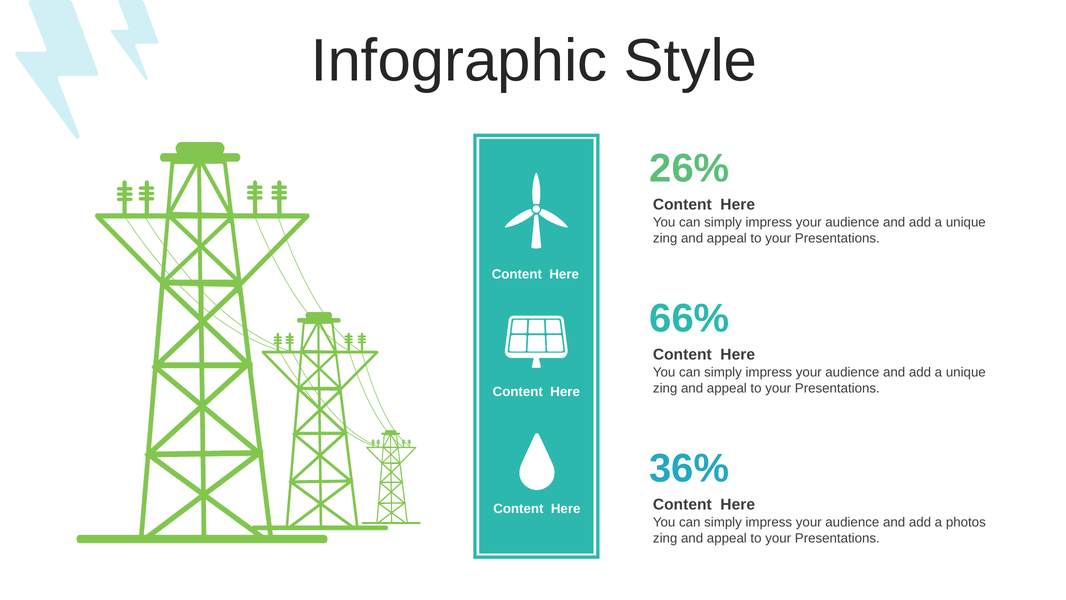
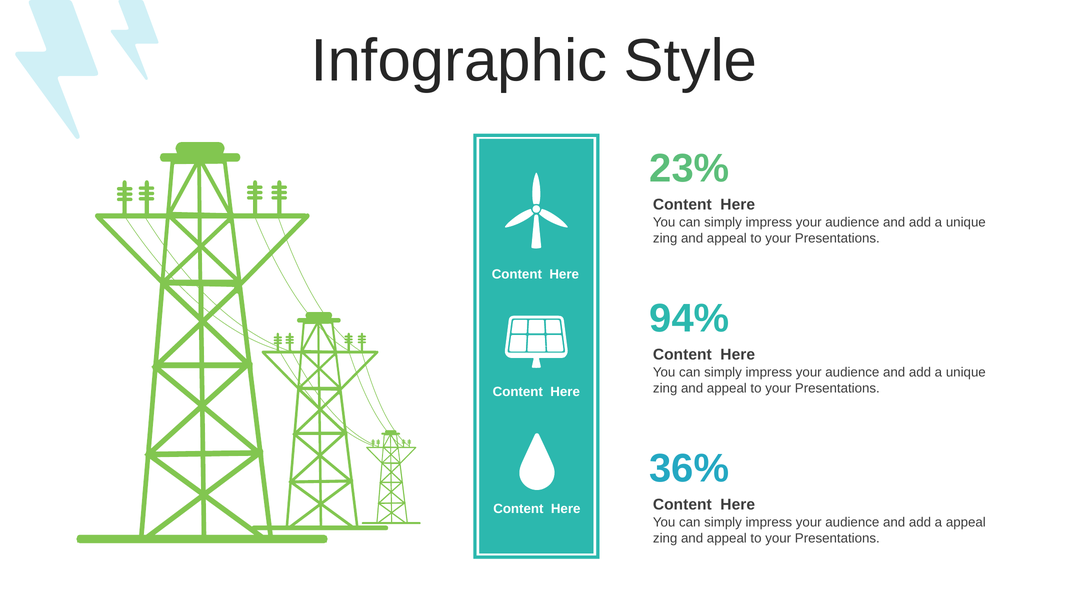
26%: 26% -> 23% (689, 168)
66%: 66% -> 94% (689, 318)
a photos: photos -> appeal (966, 522)
